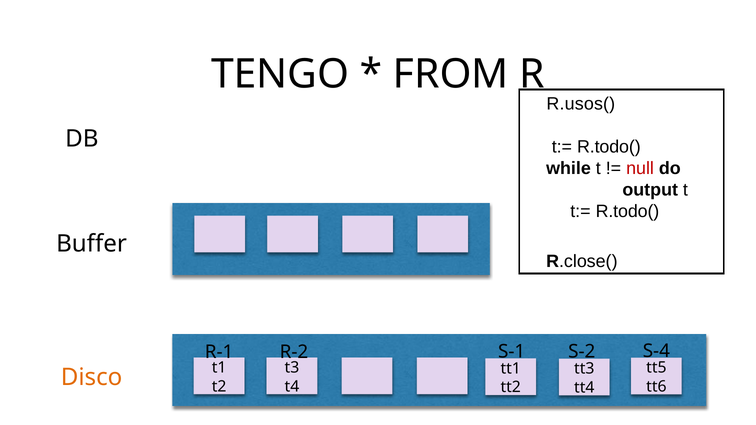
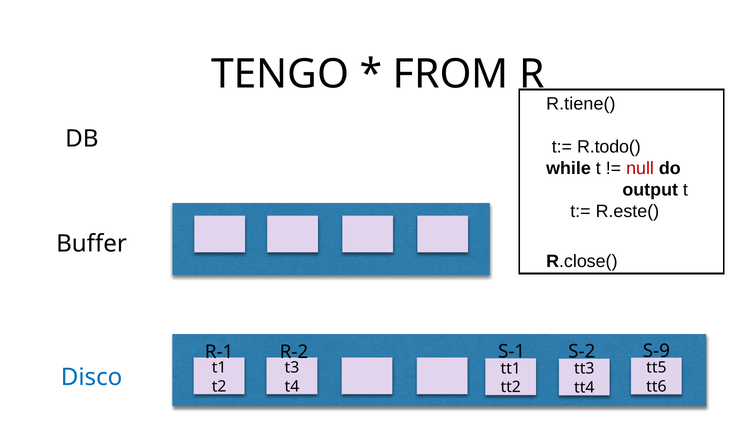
R.usos(: R.usos( -> R.tiene( (581, 104)
R.todo(: R.todo( -> R.este( (627, 211)
S-4: S-4 -> S-9 (656, 351)
Disco colour: orange -> blue (92, 377)
